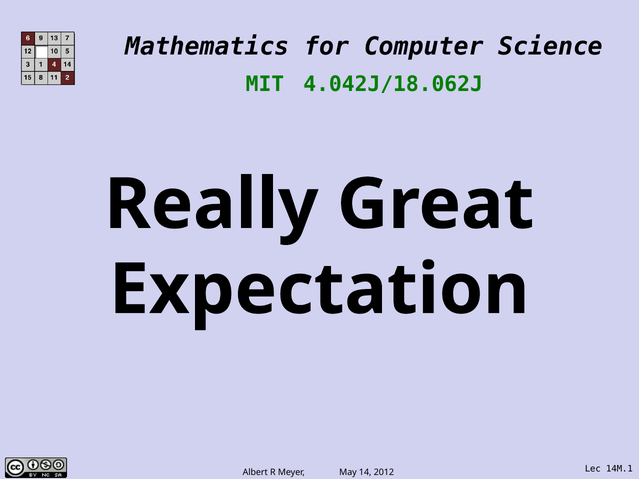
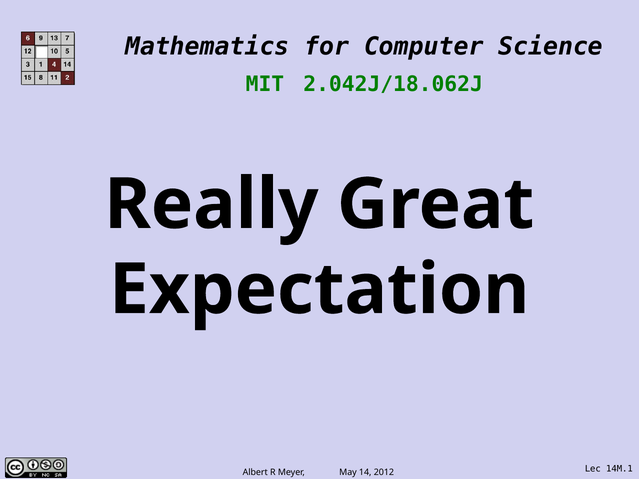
4.042J/18.062J: 4.042J/18.062J -> 2.042J/18.062J (393, 84)
